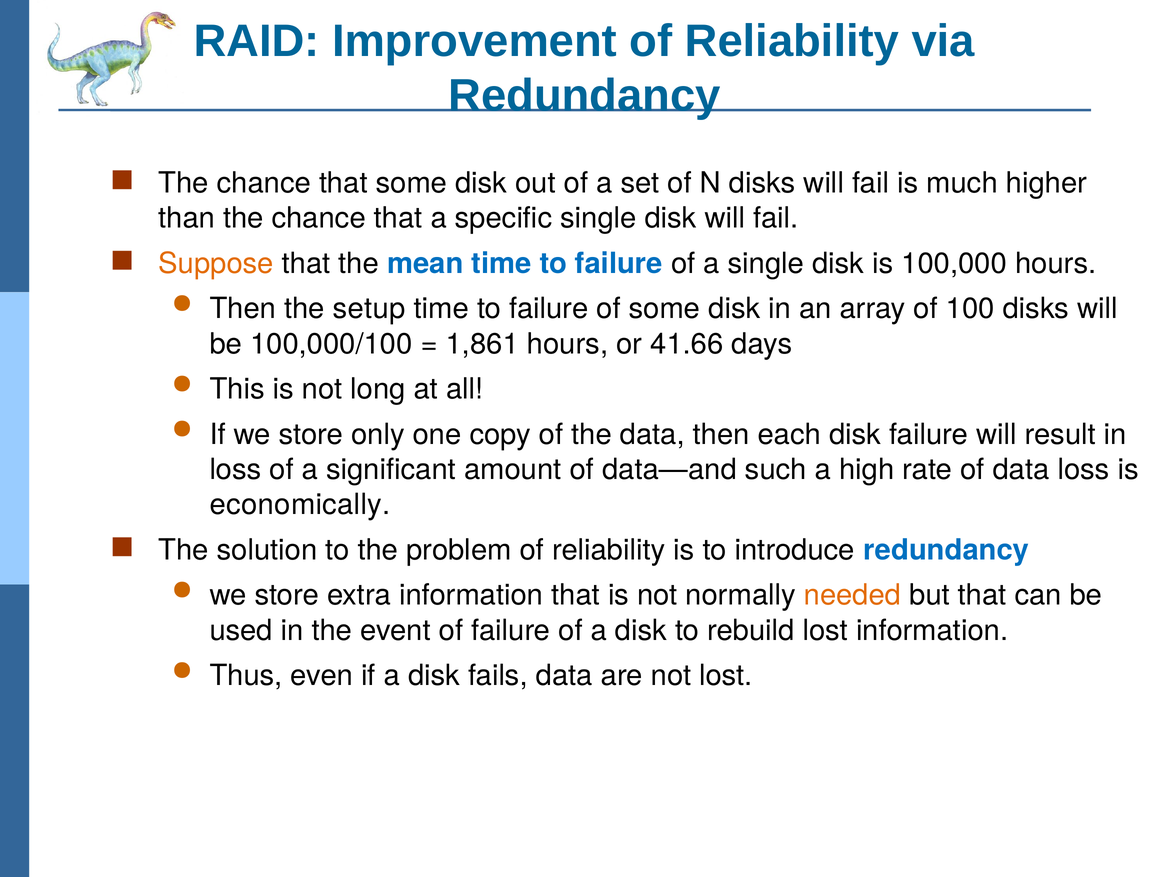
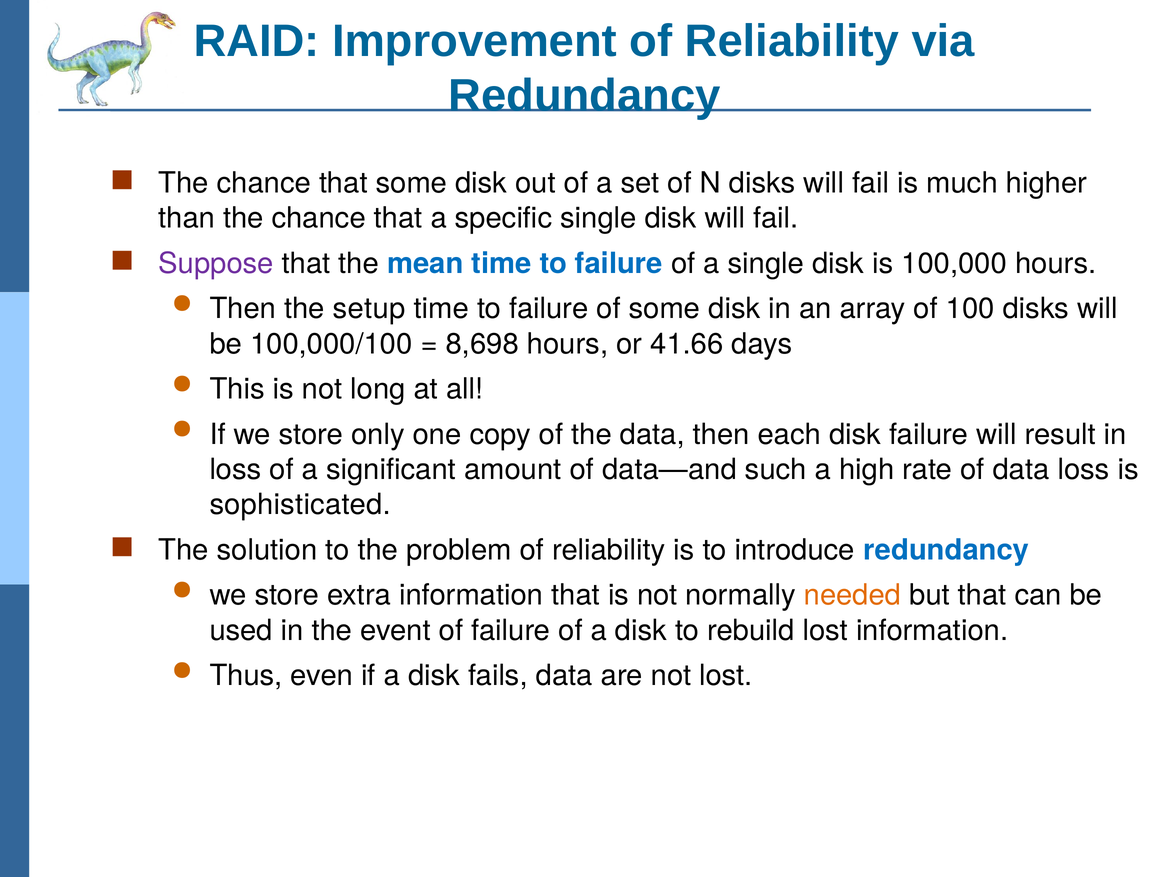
Suppose colour: orange -> purple (216, 263)
1,861: 1,861 -> 8,698 (482, 344)
economically: economically -> sophisticated (300, 505)
